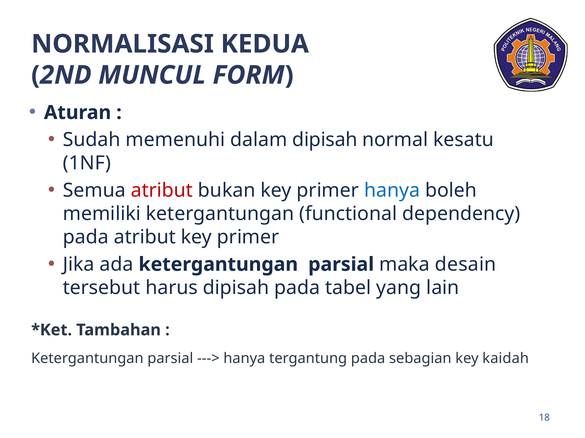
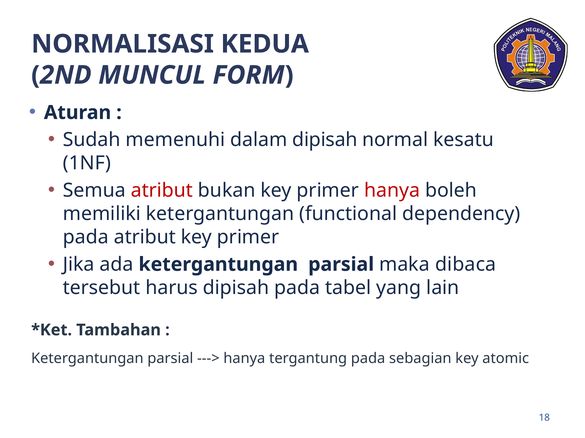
hanya colour: blue -> red (392, 191)
desain: desain -> dibaca (466, 265)
kaidah: kaidah -> atomic (506, 359)
